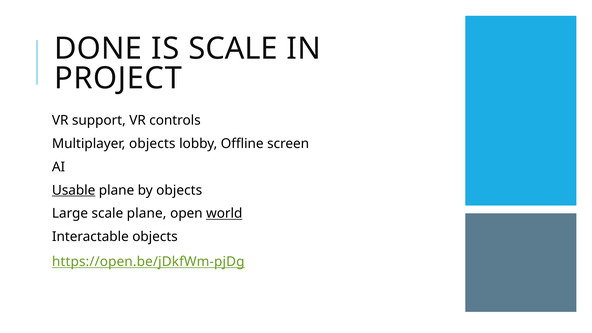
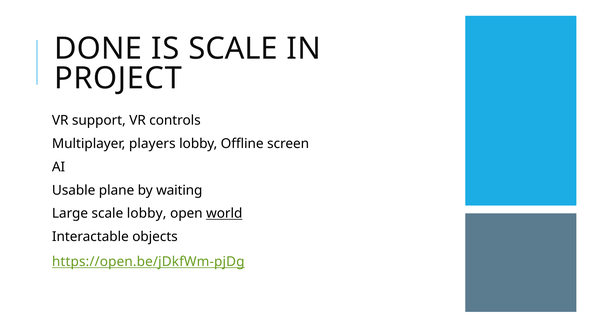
Multiplayer objects: objects -> players (152, 144)
Usable underline: present -> none (74, 190)
by objects: objects -> waiting (179, 190)
scale plane: plane -> lobby (147, 214)
